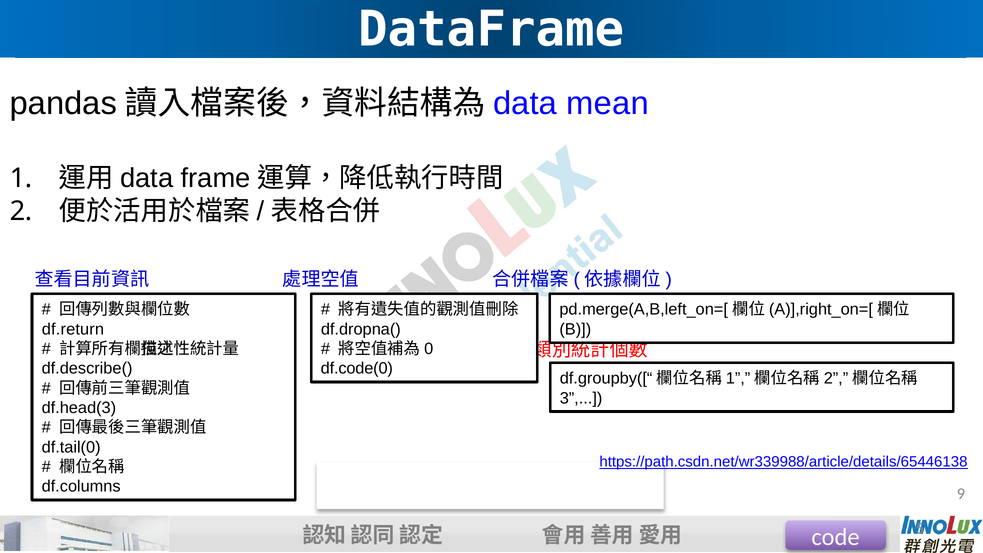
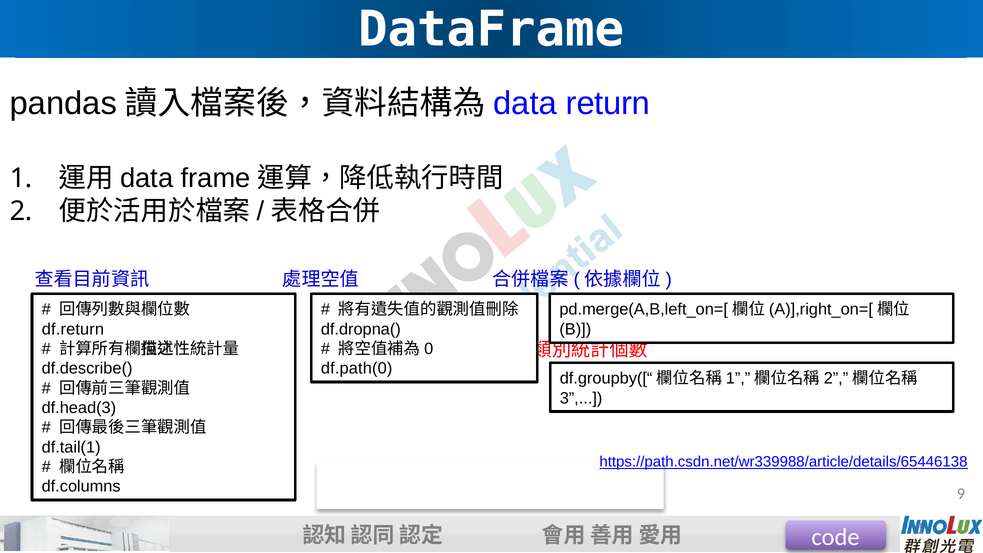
mean: mean -> return (608, 103)
df.code(0: df.code(0 -> df.path(0 (357, 368)
df.tail(0: df.tail(0 -> df.tail(1 (71, 447)
5: 5 -> 1 (920, 528)
